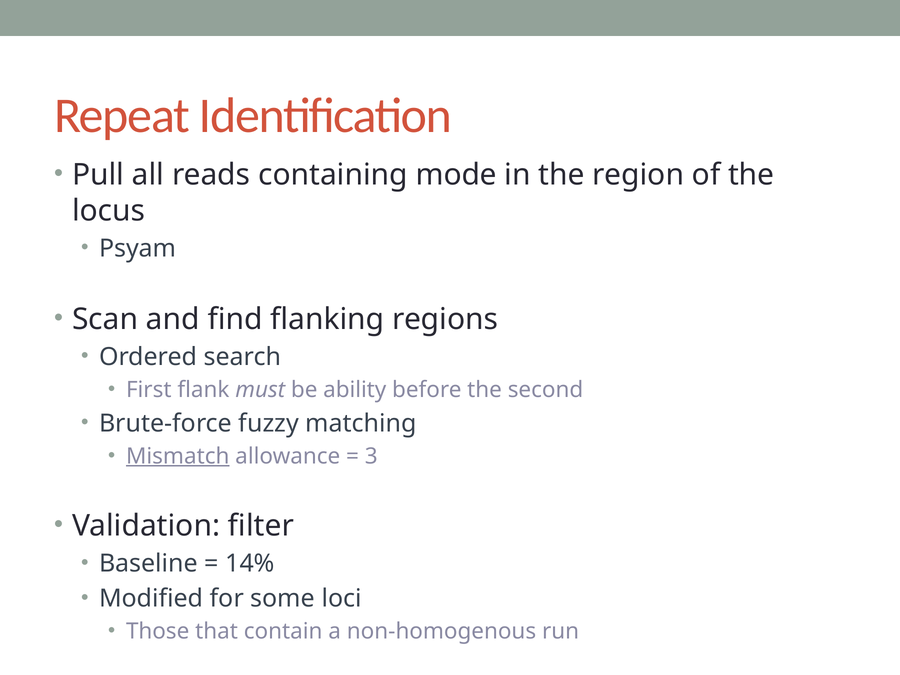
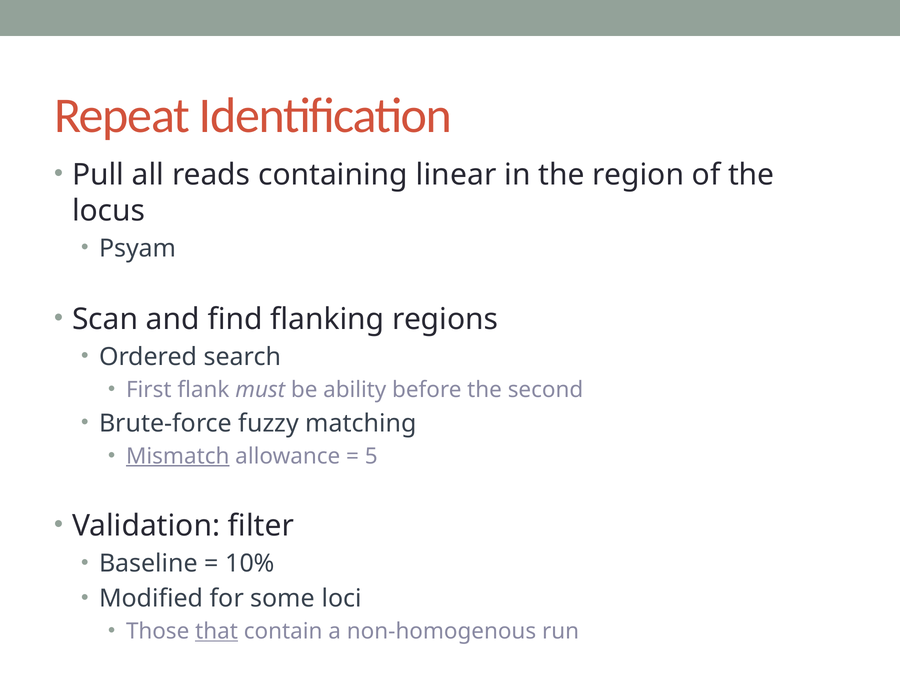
mode: mode -> linear (456, 175)
3: 3 -> 5 (371, 456)
14%: 14% -> 10% (250, 563)
that underline: none -> present (217, 631)
